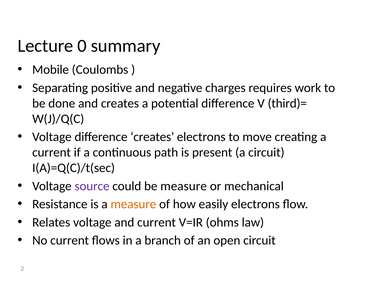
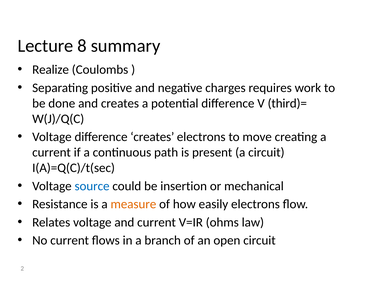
0: 0 -> 8 (82, 46)
Mobile: Mobile -> Realize (51, 70)
source colour: purple -> blue (92, 187)
be measure: measure -> insertion (184, 187)
